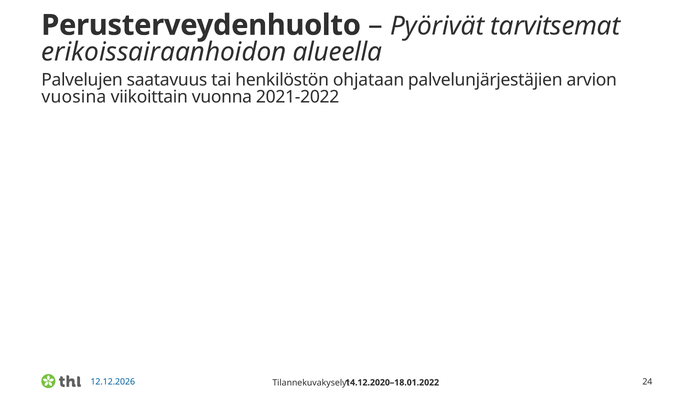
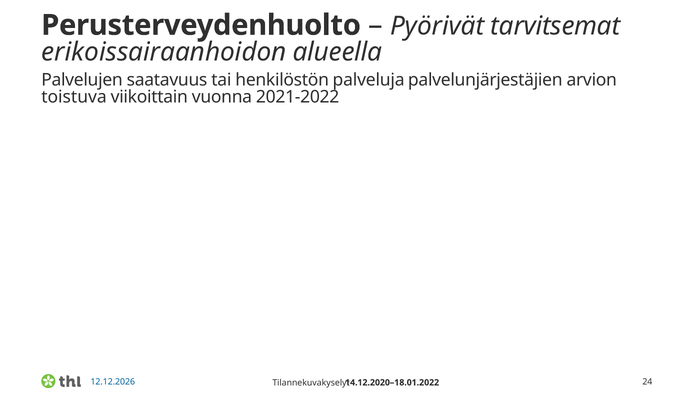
ohjataan: ohjataan -> palveluja (369, 80)
vuosina: vuosina -> toistuva (74, 97)
